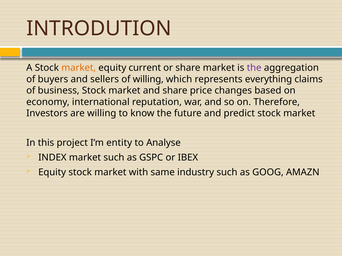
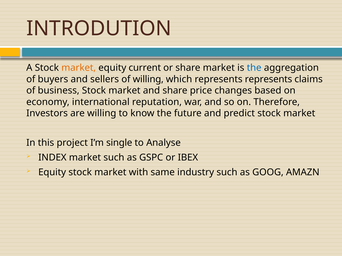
the colour: purple -> blue (254, 68)
represents everything: everything -> represents (269, 79)
entity: entity -> single (119, 143)
